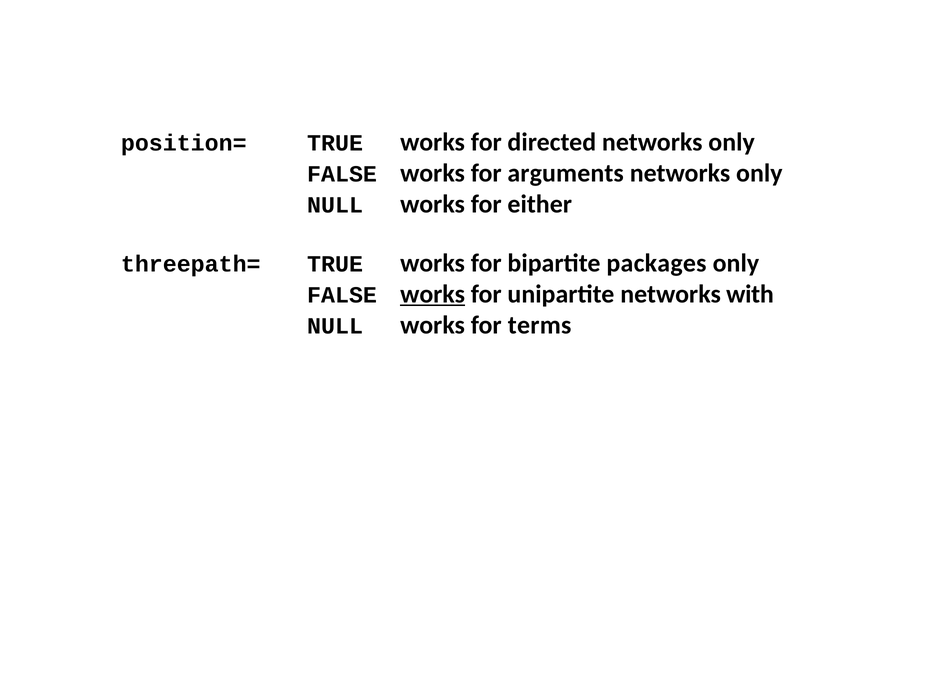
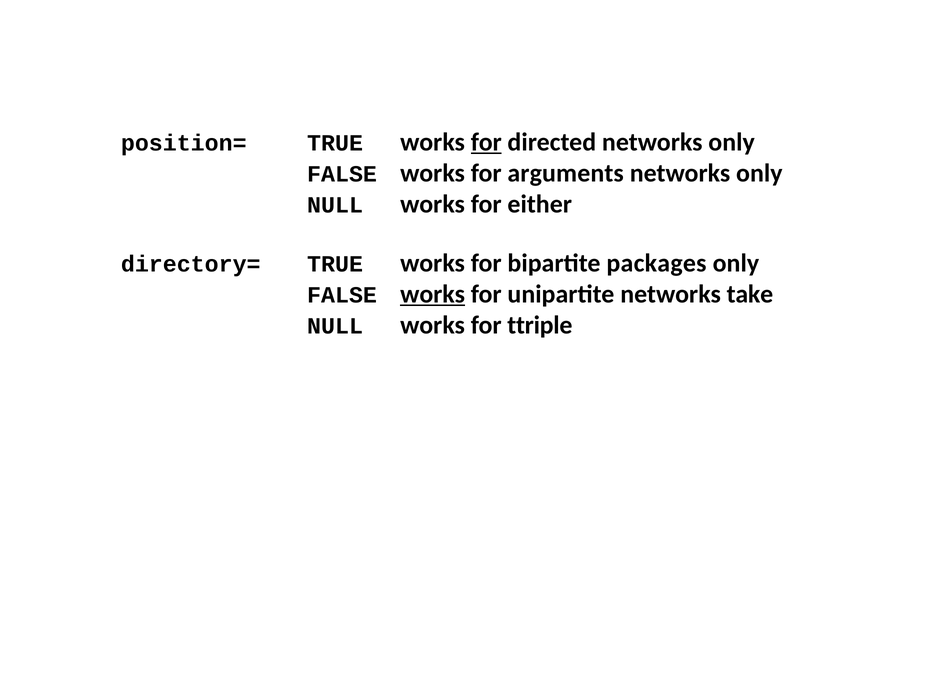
for underline: none -> present (486, 142)
threepath=: threepath= -> directory= (191, 264)
with: with -> take (750, 294)
terms: terms -> ttriple (540, 325)
